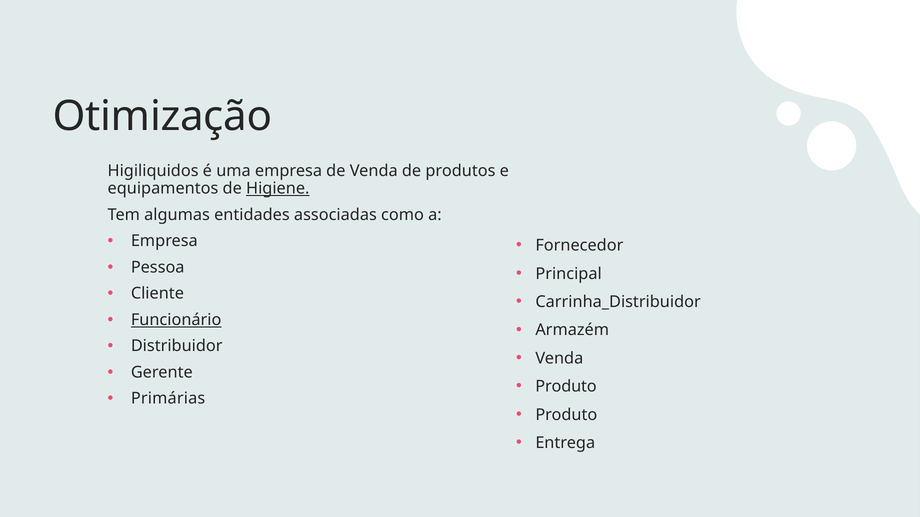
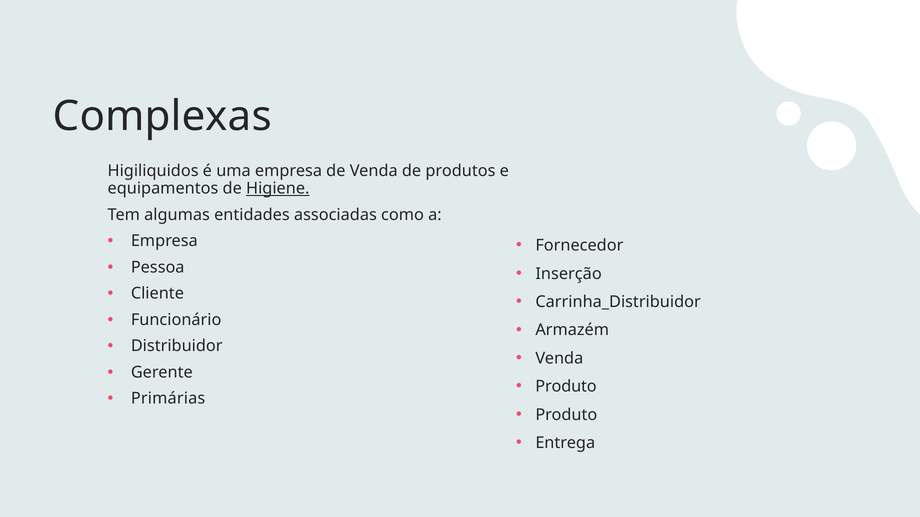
Otimização: Otimização -> Complexas (162, 116)
Principal: Principal -> Inserção (569, 274)
Funcionário underline: present -> none (176, 320)
